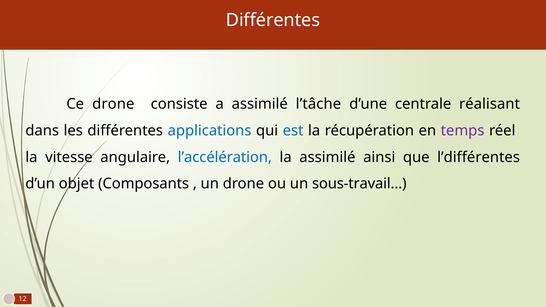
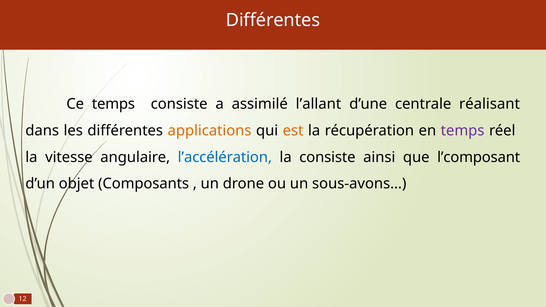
Ce drone: drone -> temps (113, 104)
l’tâche: l’tâche -> l’allant (318, 104)
applications colour: blue -> orange (210, 131)
est colour: blue -> orange (293, 131)
la assimilé: assimilé -> consiste (327, 157)
l’différentes: l’différentes -> l’composant (479, 157)
sous-travail…: sous-travail… -> sous-avons… (359, 184)
